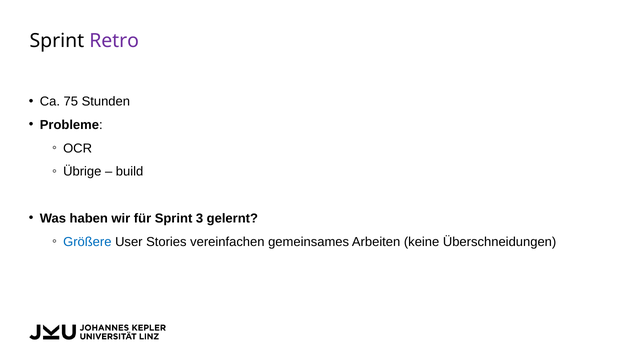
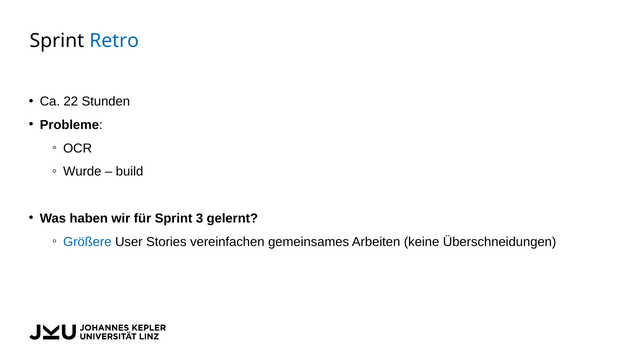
Retro colour: purple -> blue (114, 41)
75: 75 -> 22 (71, 102)
Übrige: Übrige -> Wurde (82, 172)
